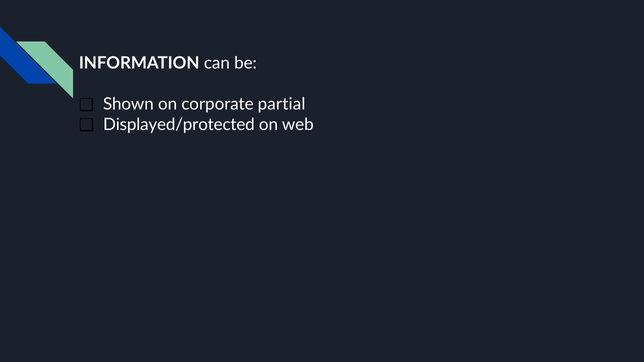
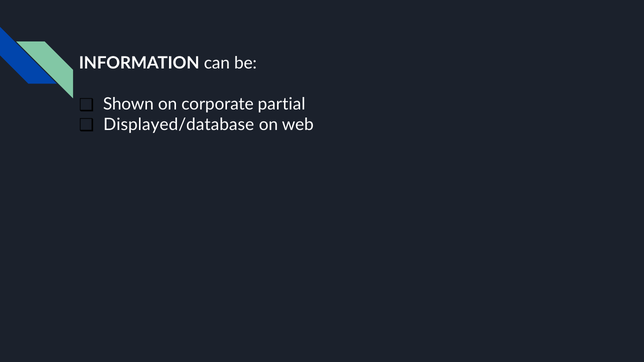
Displayed/protected: Displayed/protected -> Displayed/database (179, 125)
